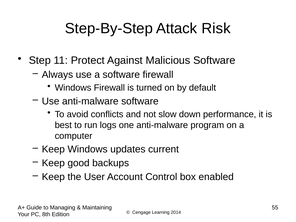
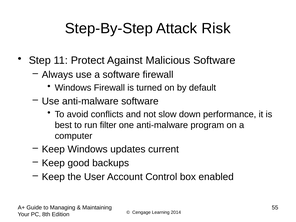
logs: logs -> filter (108, 125)
